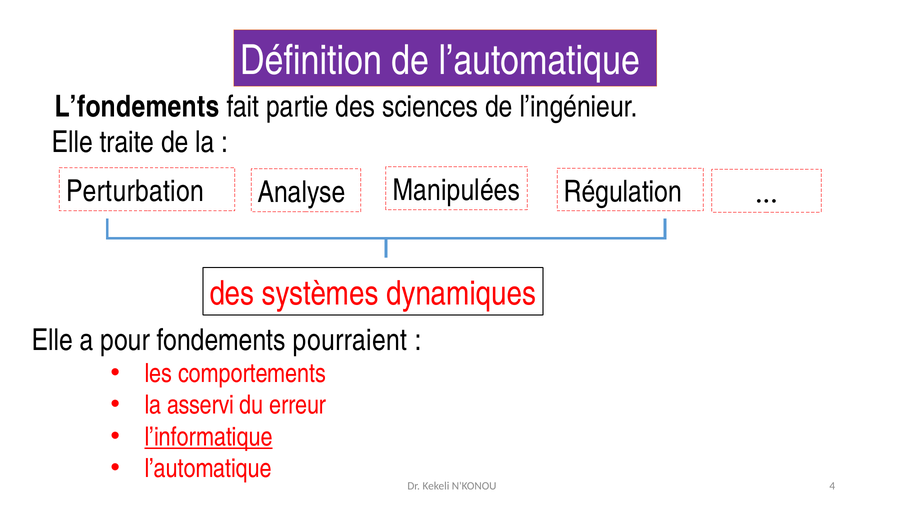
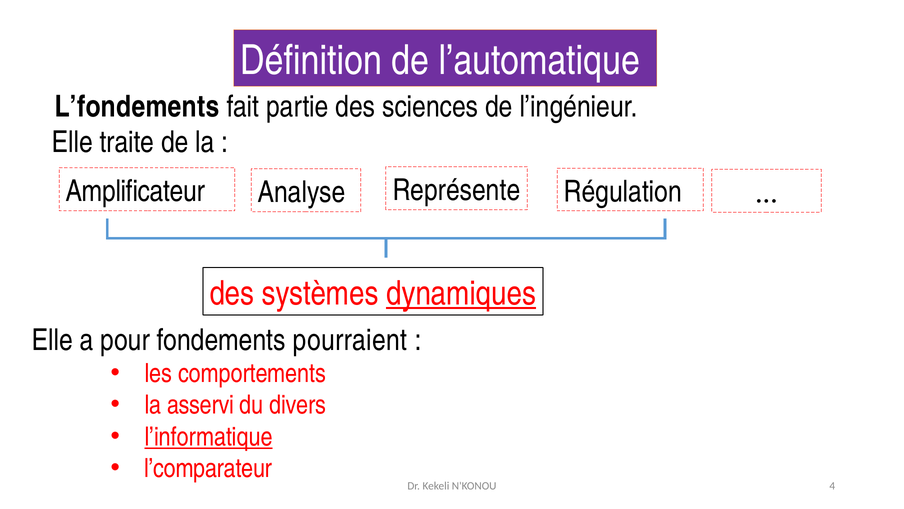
Perturbation: Perturbation -> Amplificateur (135, 191)
Manipulées: Manipulées -> Représente (456, 190)
dynamiques underline: none -> present (461, 293)
erreur: erreur -> divers (298, 405)
l’automatique: l’automatique -> l’comparateur (208, 468)
